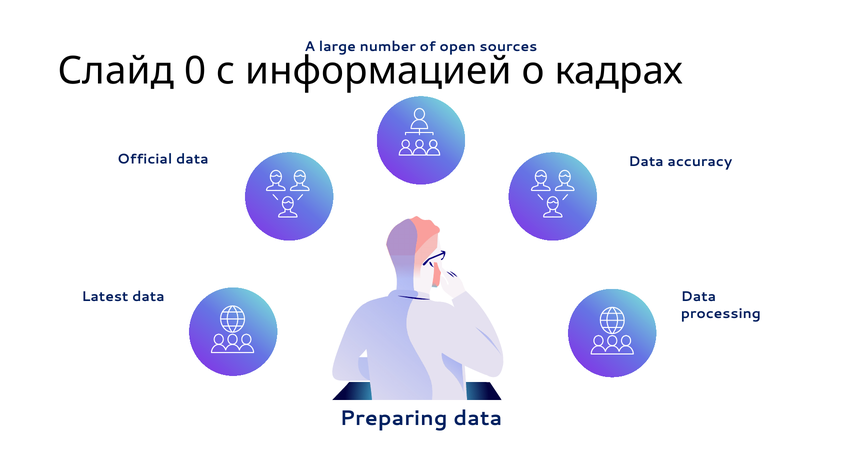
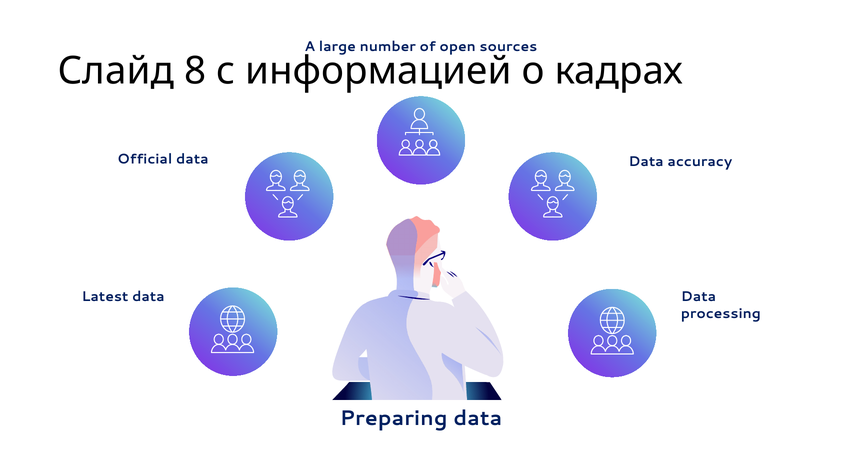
0: 0 -> 8 (195, 71)
